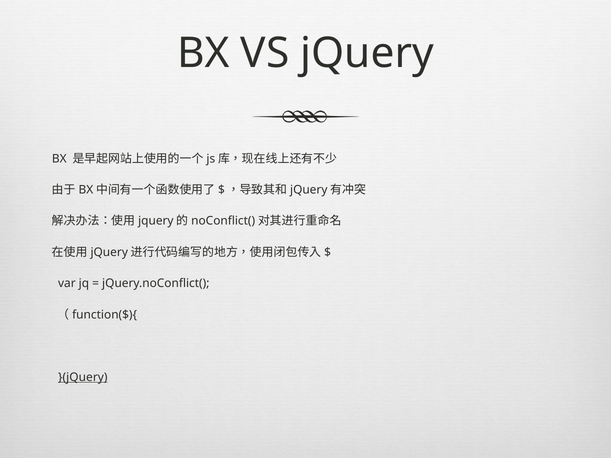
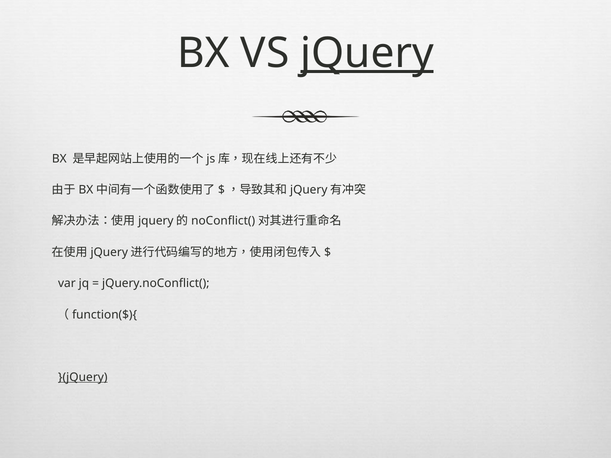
jQuery underline: none -> present (367, 53)
